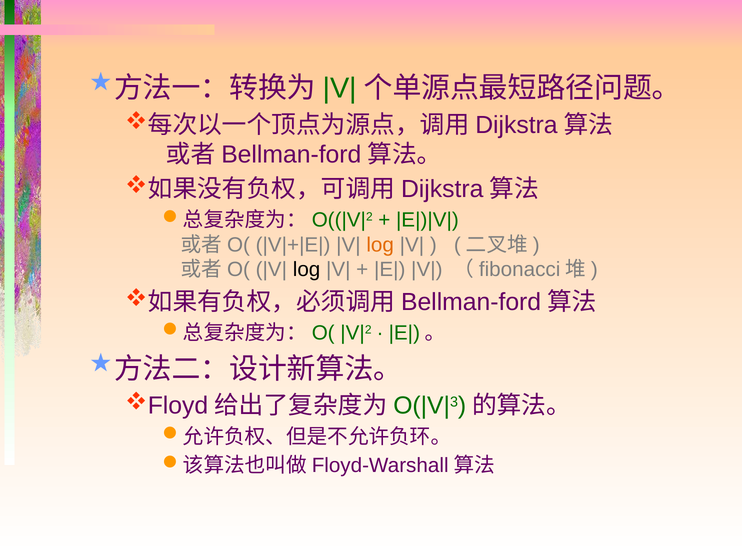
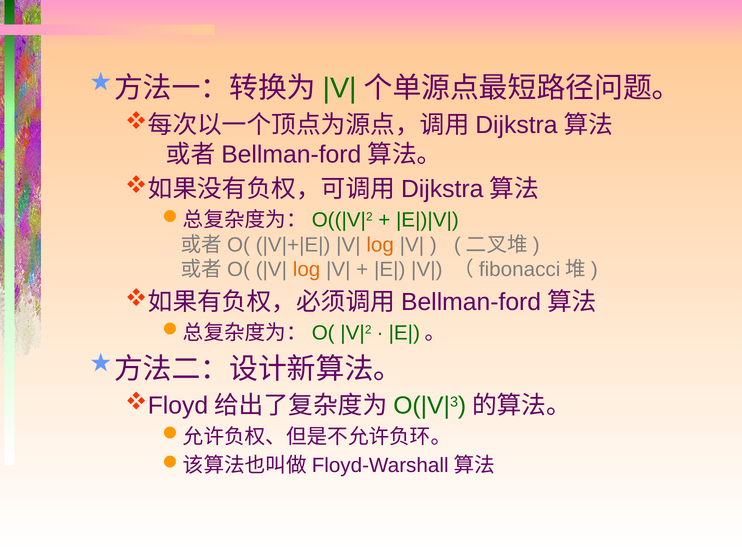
log colour: black -> orange (307, 270)
